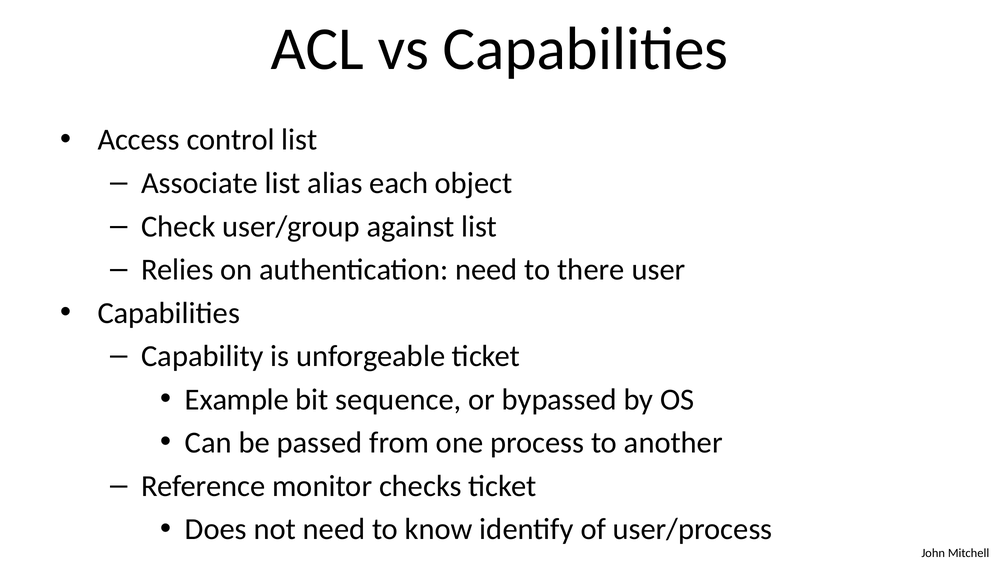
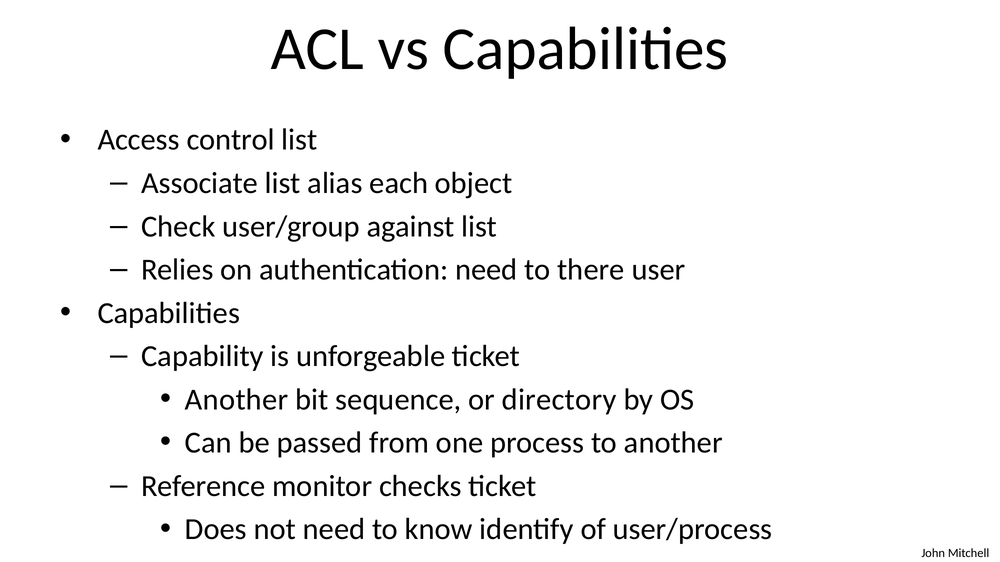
Example: Example -> Another (237, 400)
bypassed: bypassed -> directory (559, 400)
